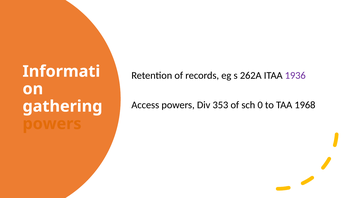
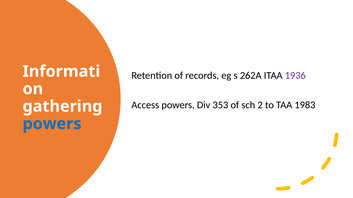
0: 0 -> 2 (260, 105)
1968: 1968 -> 1983 (305, 105)
powers colour: orange -> blue (52, 124)
